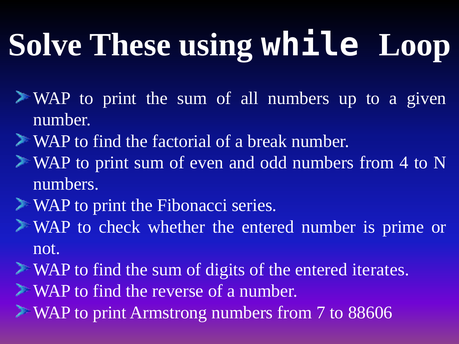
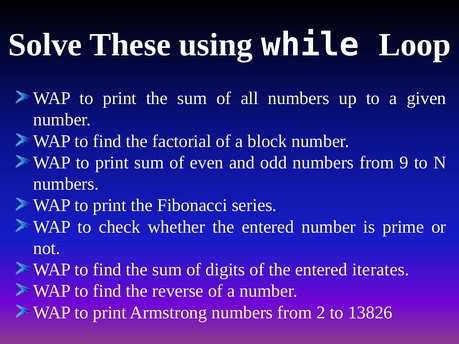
break: break -> block (267, 141)
4: 4 -> 9 (404, 163)
7: 7 -> 2 (321, 313)
88606: 88606 -> 13826 (370, 313)
